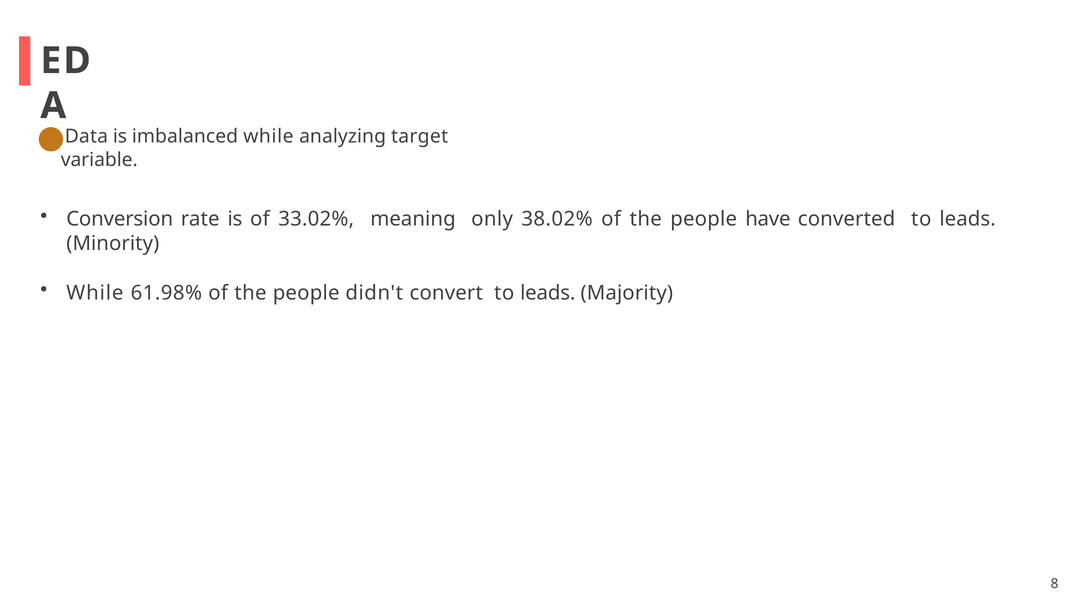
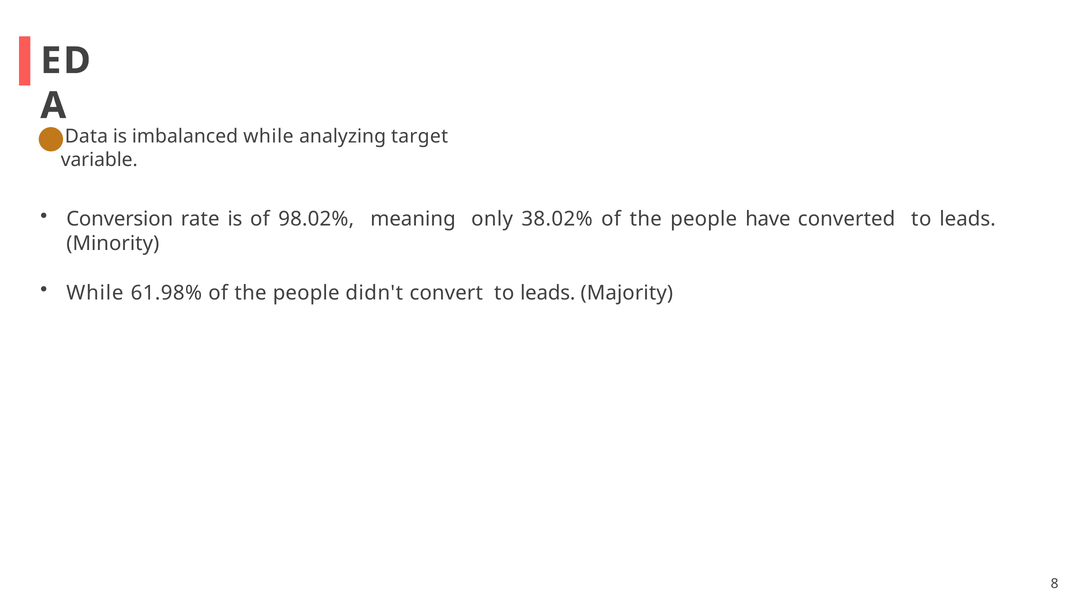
33.02%: 33.02% -> 98.02% (316, 219)
